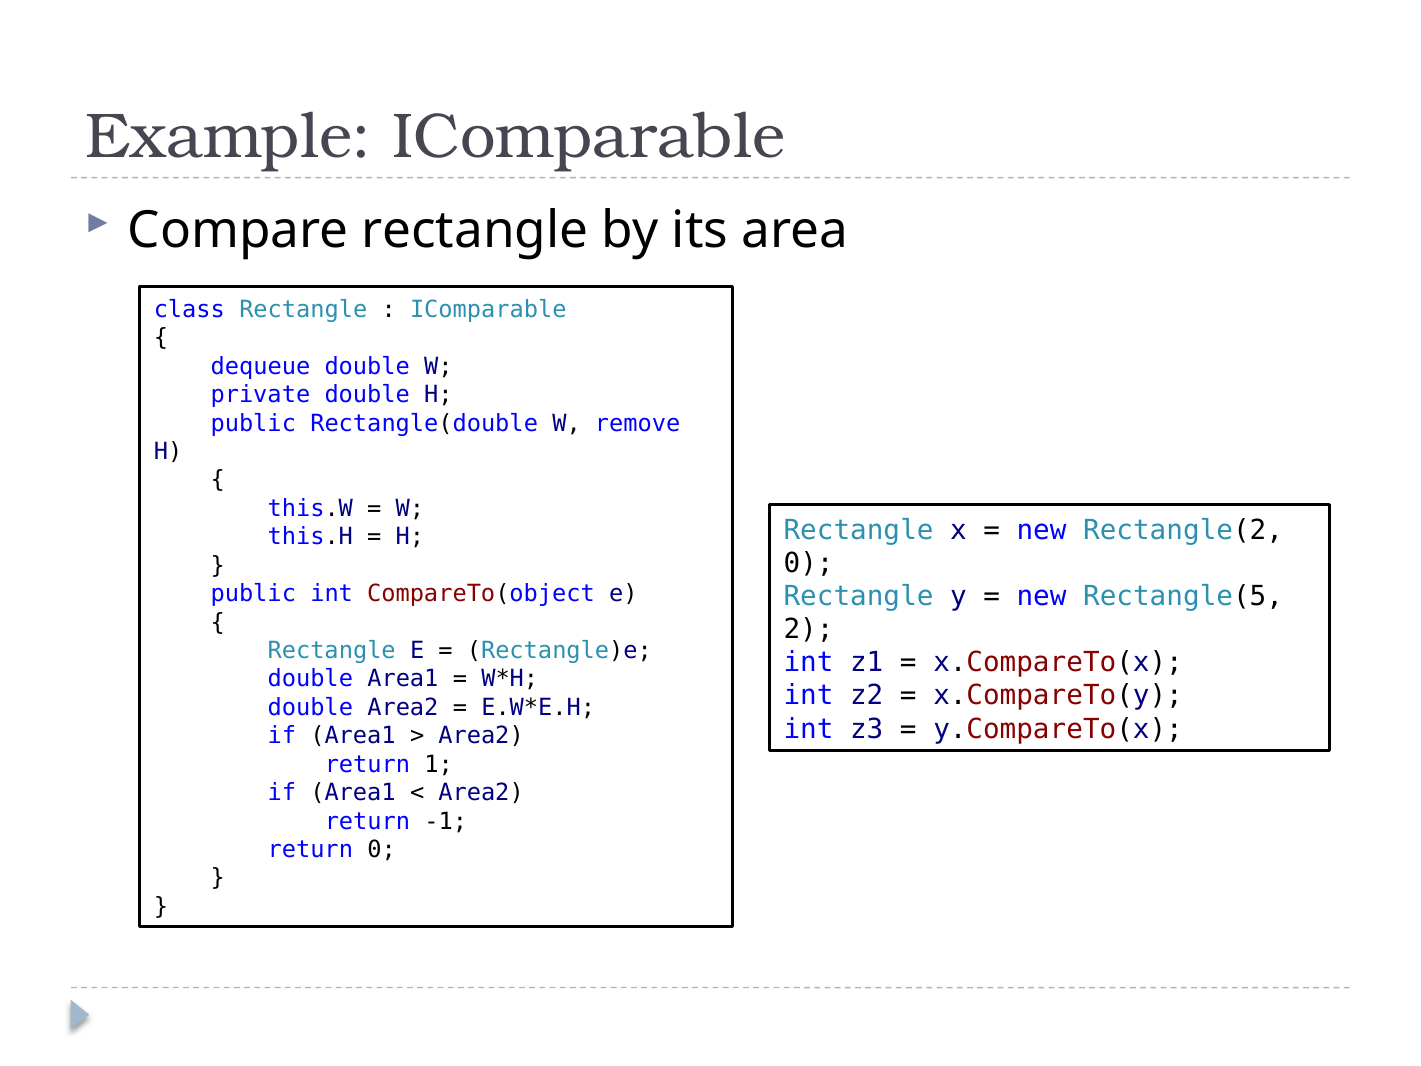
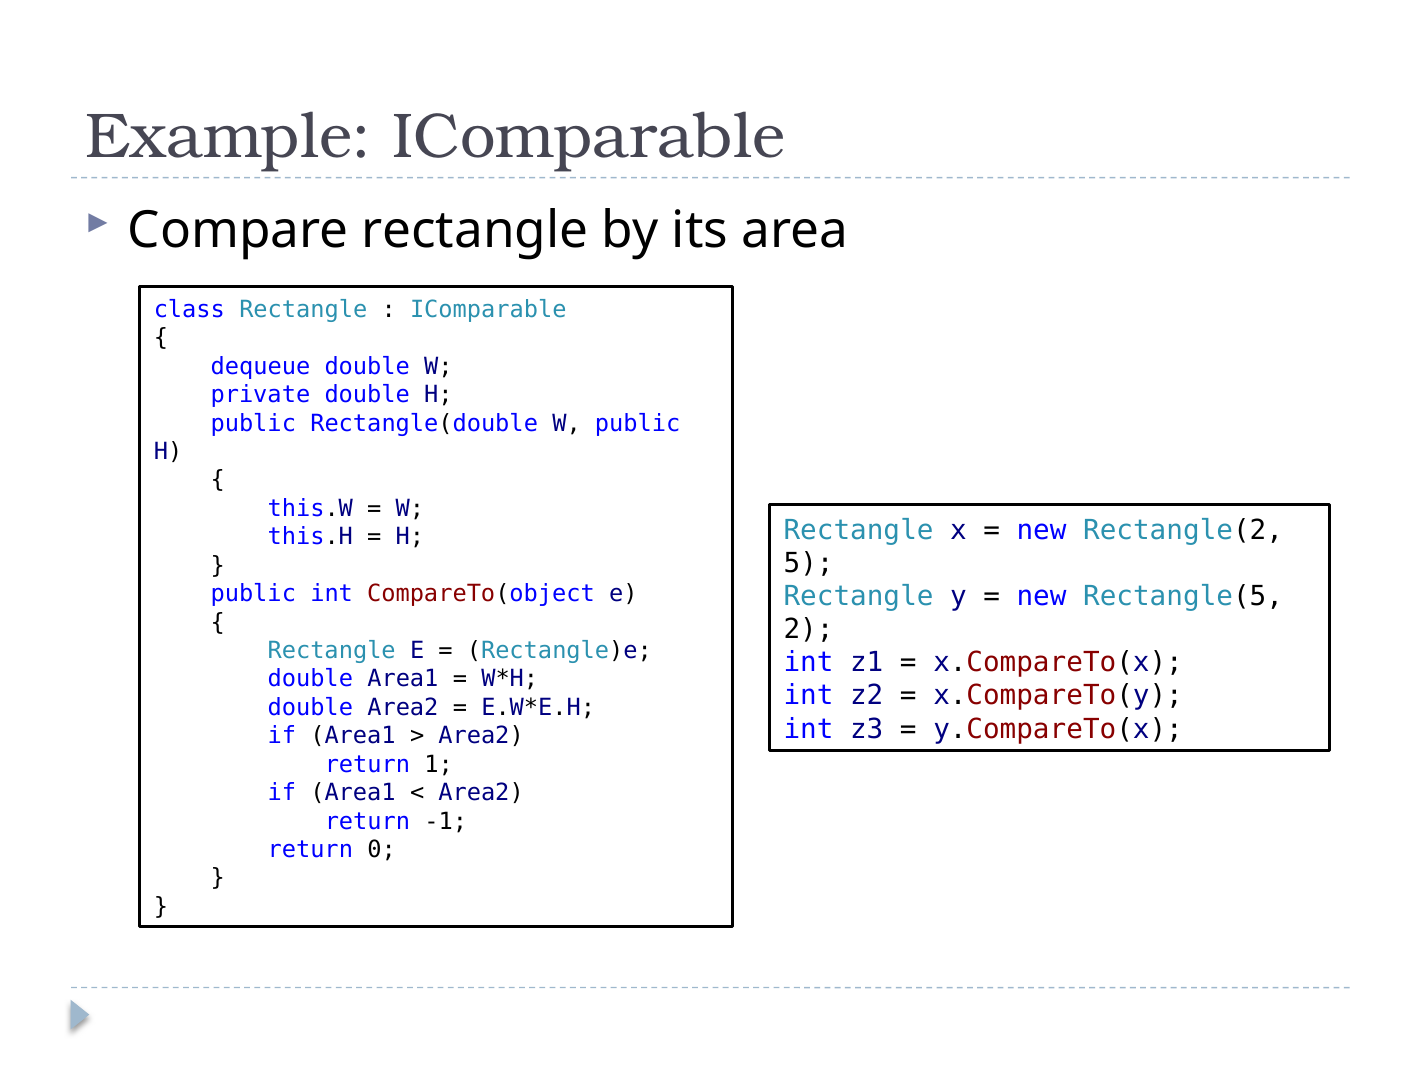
W remove: remove -> public (638, 423)
0: 0 -> 5 (809, 563)
